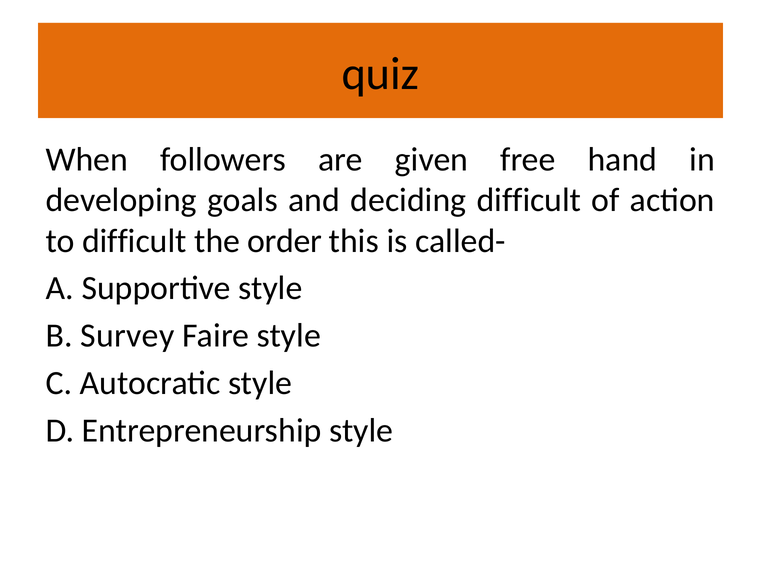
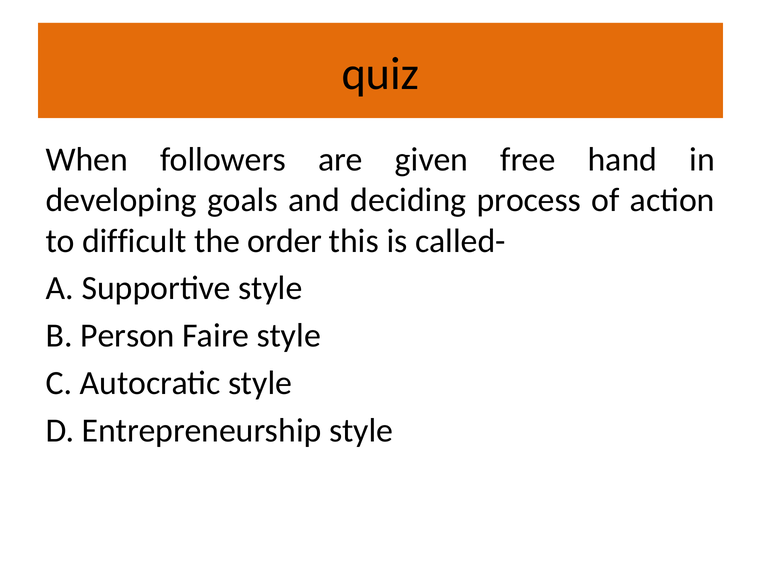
deciding difficult: difficult -> process (529, 200)
Survey: Survey -> Person (127, 336)
